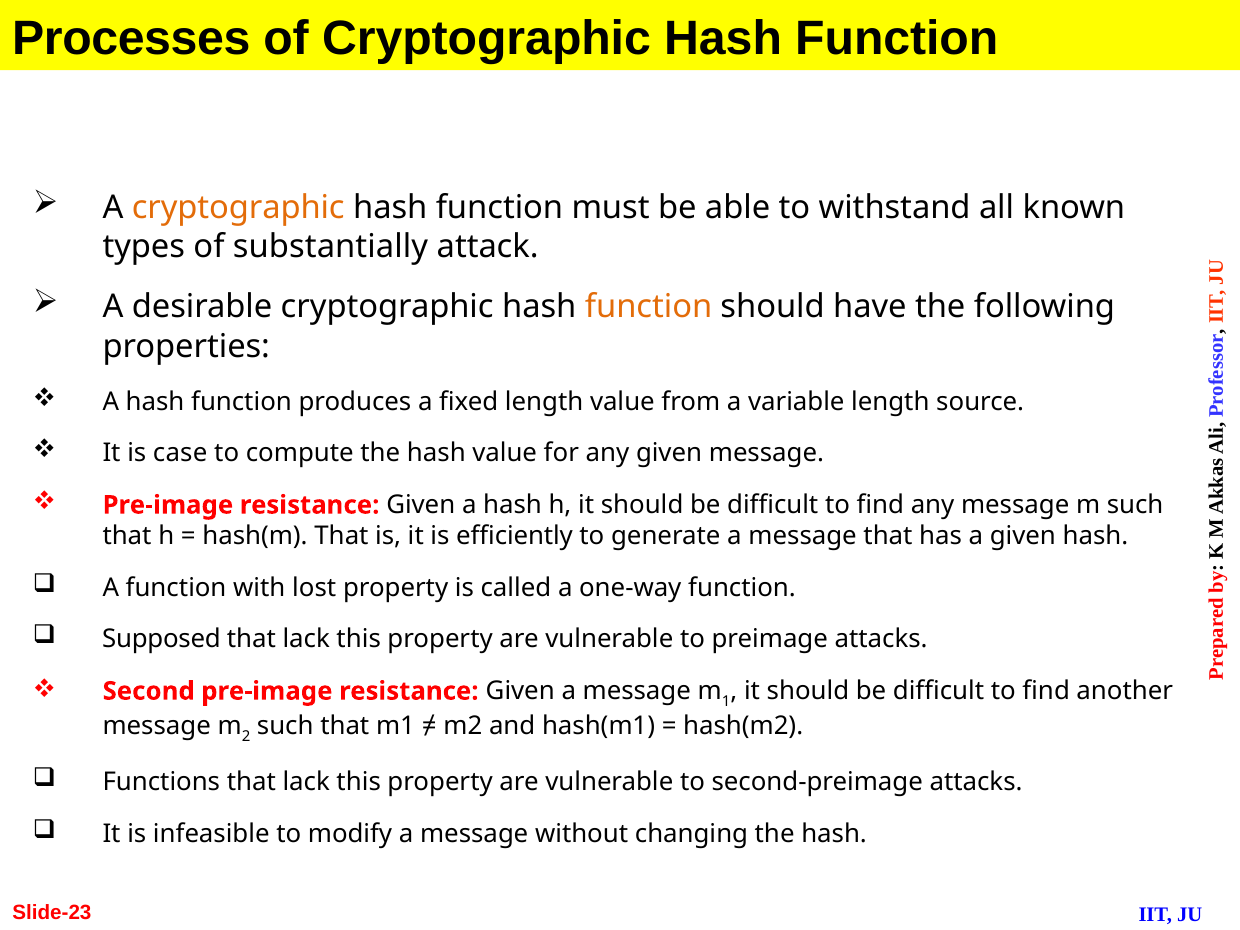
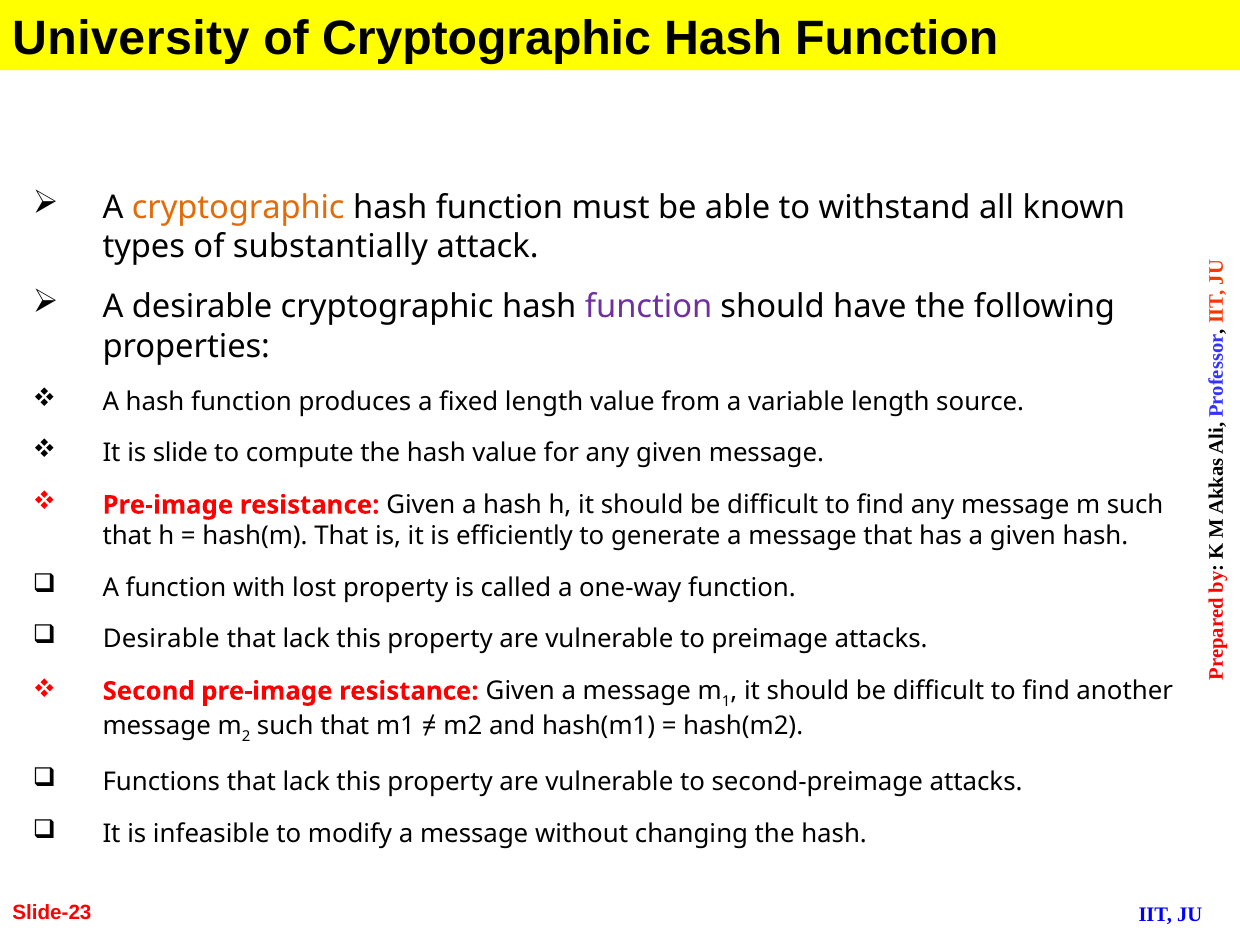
Processes: Processes -> University (131, 38)
function colour: orange -> purple (649, 307)
case: case -> slide (180, 453)
Supposed: Supposed -> Desirable (161, 639)
